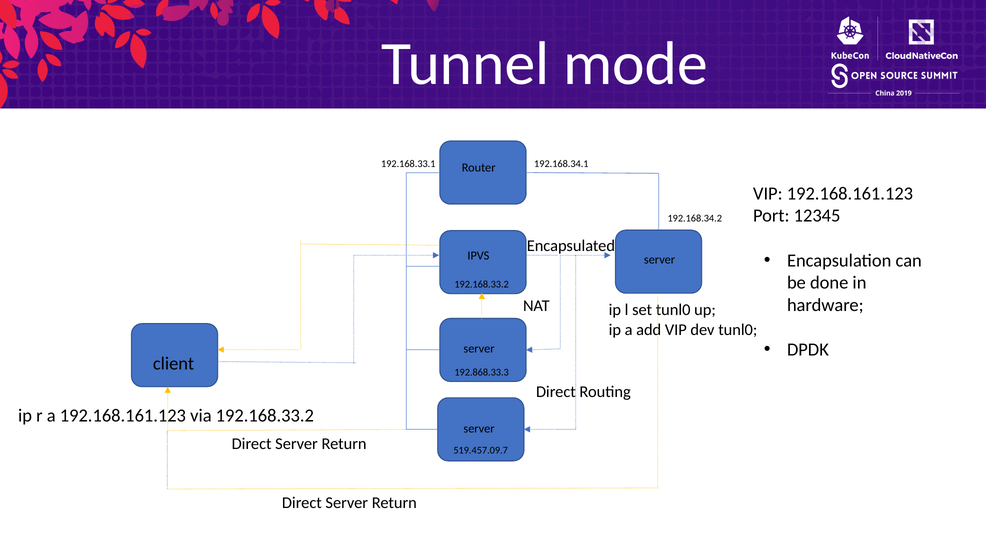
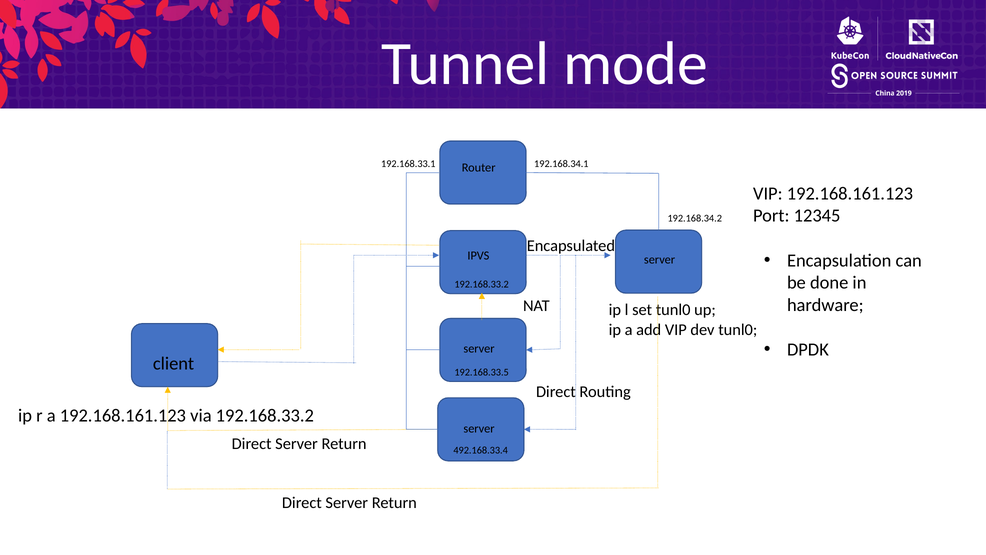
192.868.33.3: 192.868.33.3 -> 192.168.33.5 (482, 372)
519.457.09.7: 519.457.09.7 -> 492.168.33.4 (481, 450)
